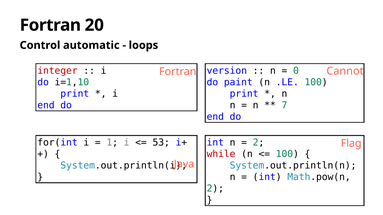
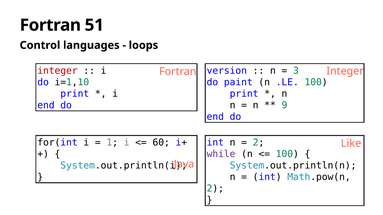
20: 20 -> 51 (94, 25)
automatic: automatic -> languages (91, 45)
0: 0 -> 3 (296, 71)
Fortran Cannot: Cannot -> Integer (345, 71)
7: 7 -> 9 (284, 105)
53: 53 -> 60 (161, 143)
Flag: Flag -> Like (351, 144)
while colour: red -> purple (221, 154)
